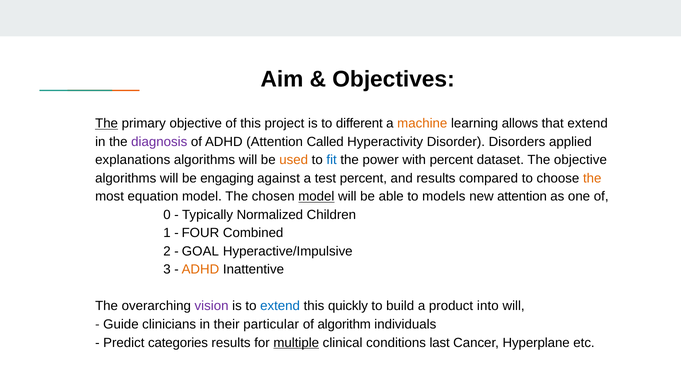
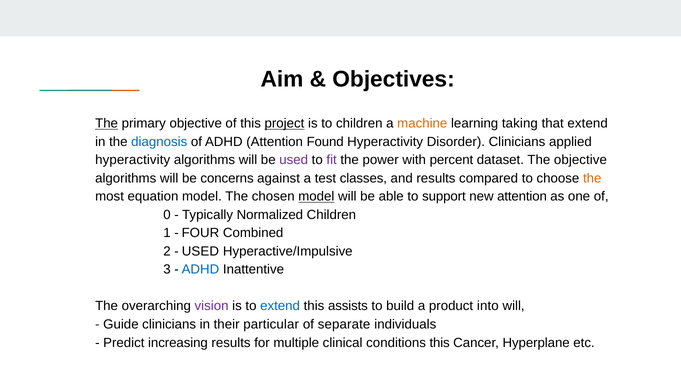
project underline: none -> present (284, 124)
to different: different -> children (359, 124)
allows: allows -> taking (520, 124)
diagnosis colour: purple -> blue (159, 142)
Called: Called -> Found (325, 142)
Disorder Disorders: Disorders -> Clinicians (517, 142)
explanations: explanations -> hyperactivity (133, 160)
used colour: orange -> purple (294, 160)
fit colour: blue -> purple (332, 160)
engaging: engaging -> concerns (227, 178)
test percent: percent -> classes (363, 178)
models: models -> support (444, 197)
GOAL: GOAL -> USED (200, 251)
ADHD colour: orange -> blue (200, 270)
quickly: quickly -> assists (348, 306)
algorithm: algorithm -> separate (344, 324)
categories: categories -> increasing (178, 343)
multiple underline: present -> none (296, 343)
conditions last: last -> this (440, 343)
